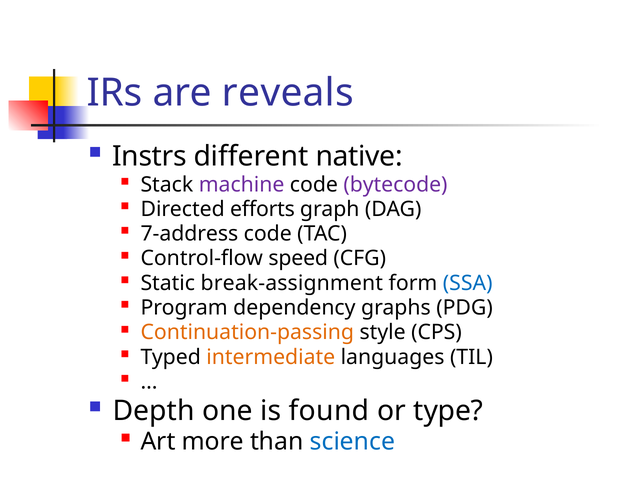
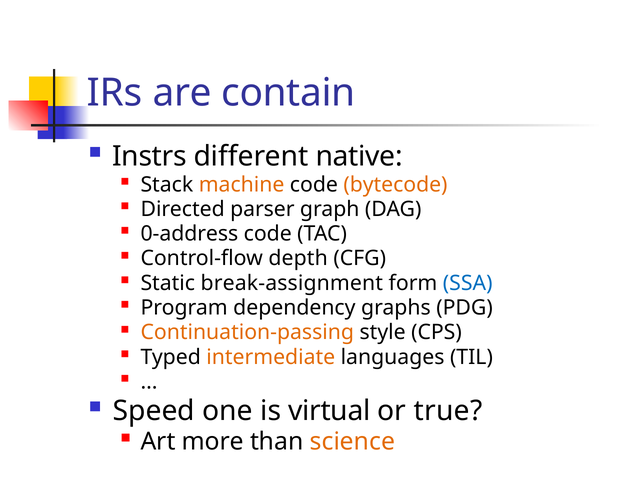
reveals: reveals -> contain (288, 93)
machine colour: purple -> orange (242, 184)
bytecode colour: purple -> orange (395, 184)
efforts: efforts -> parser (262, 209)
7-address: 7-address -> 0-address (189, 234)
speed: speed -> depth (298, 258)
Depth: Depth -> Speed (154, 411)
found: found -> virtual (329, 411)
type: type -> true (448, 411)
science colour: blue -> orange (352, 441)
